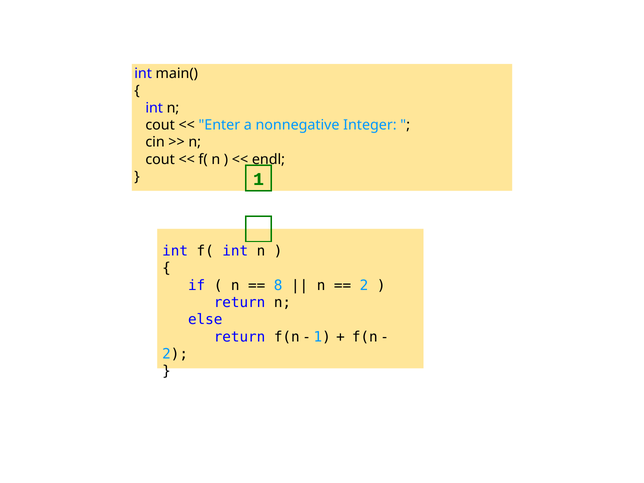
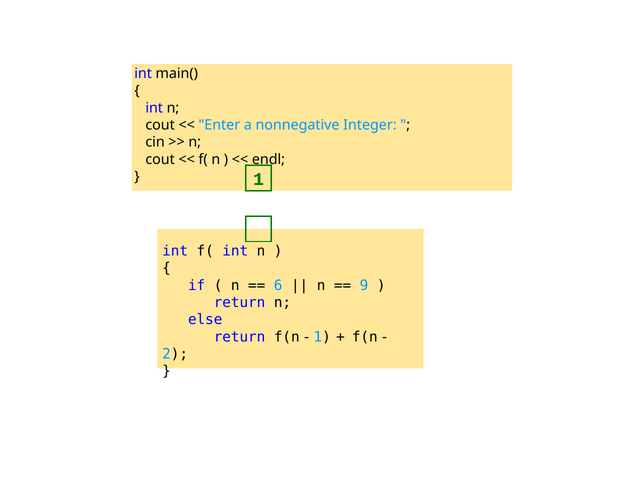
8: 8 -> 6 (278, 285)
2: 2 -> 9 (364, 285)
